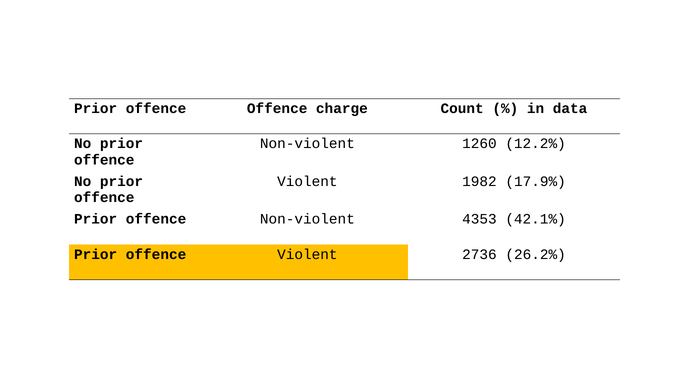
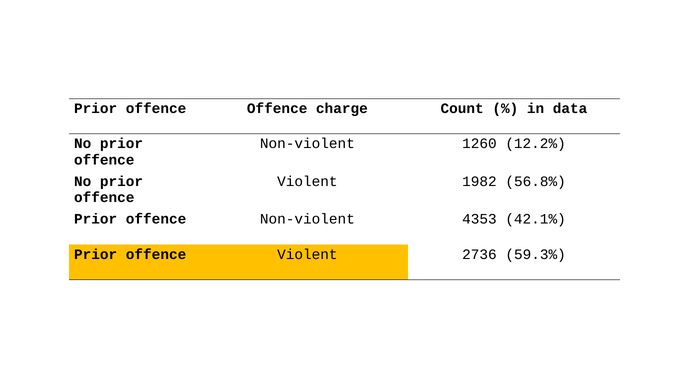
17.9%: 17.9% -> 56.8% (536, 181)
26.2%: 26.2% -> 59.3% (536, 254)
